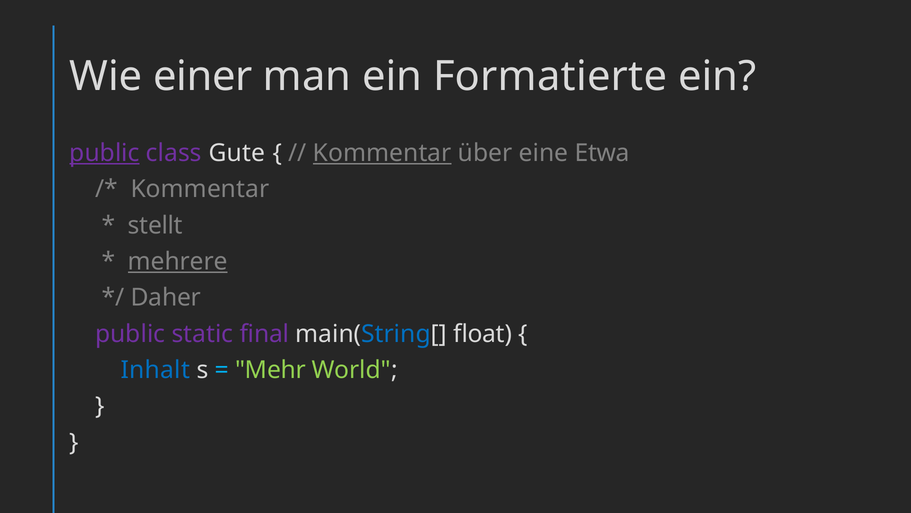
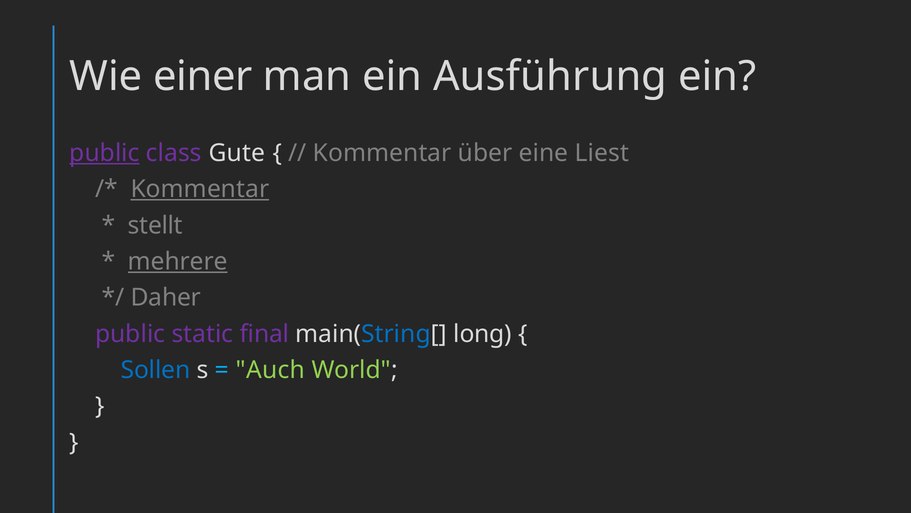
Formatierte: Formatierte -> Ausführung (550, 77)
Kommentar underline: present -> none (382, 153)
Etwa: Etwa -> Liest (602, 153)
Kommentar underline: none -> present (200, 189)
float: float -> long (483, 334)
Inhalt: Inhalt -> Sollen (156, 370)
Mehr: Mehr -> Auch (270, 370)
